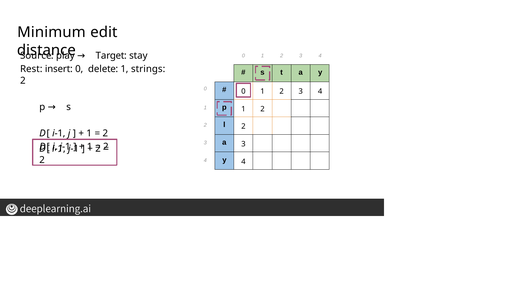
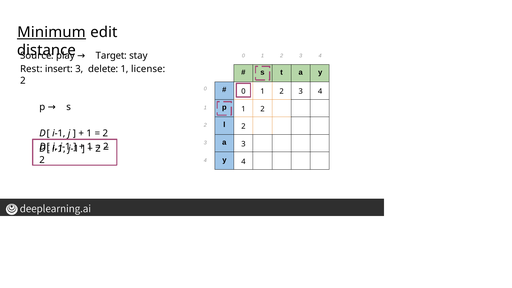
Minimum underline: none -> present (51, 32)
insert 0: 0 -> 3 (79, 69)
strings: strings -> license (148, 69)
